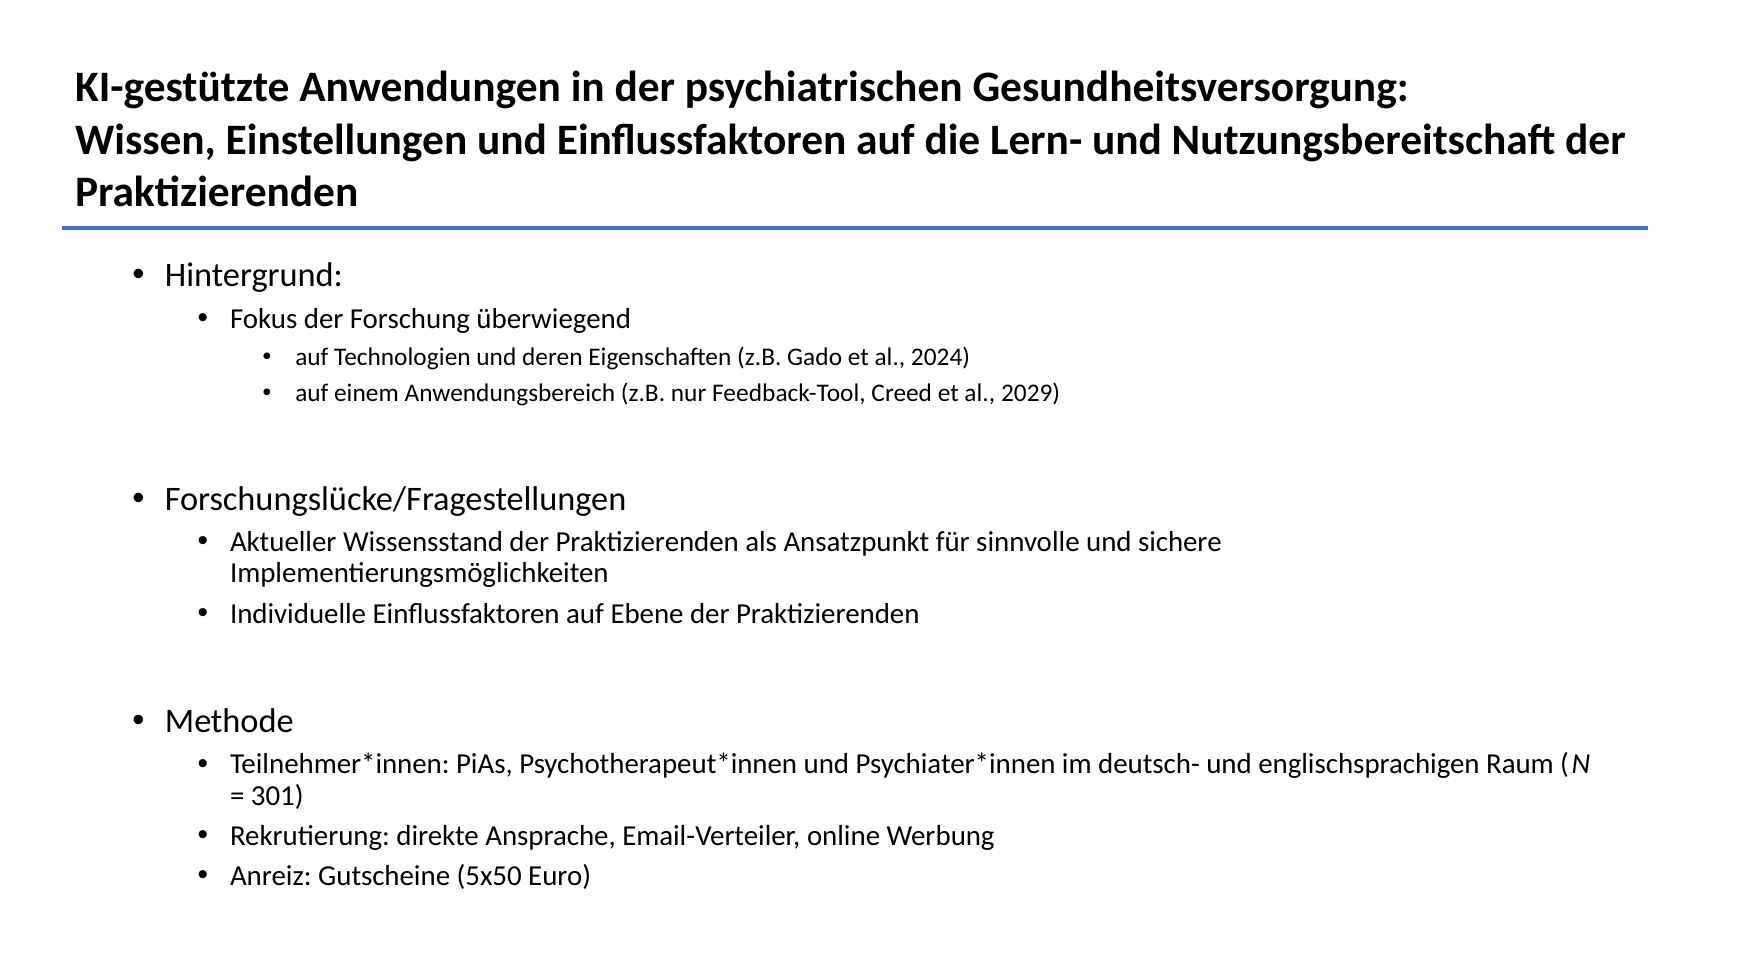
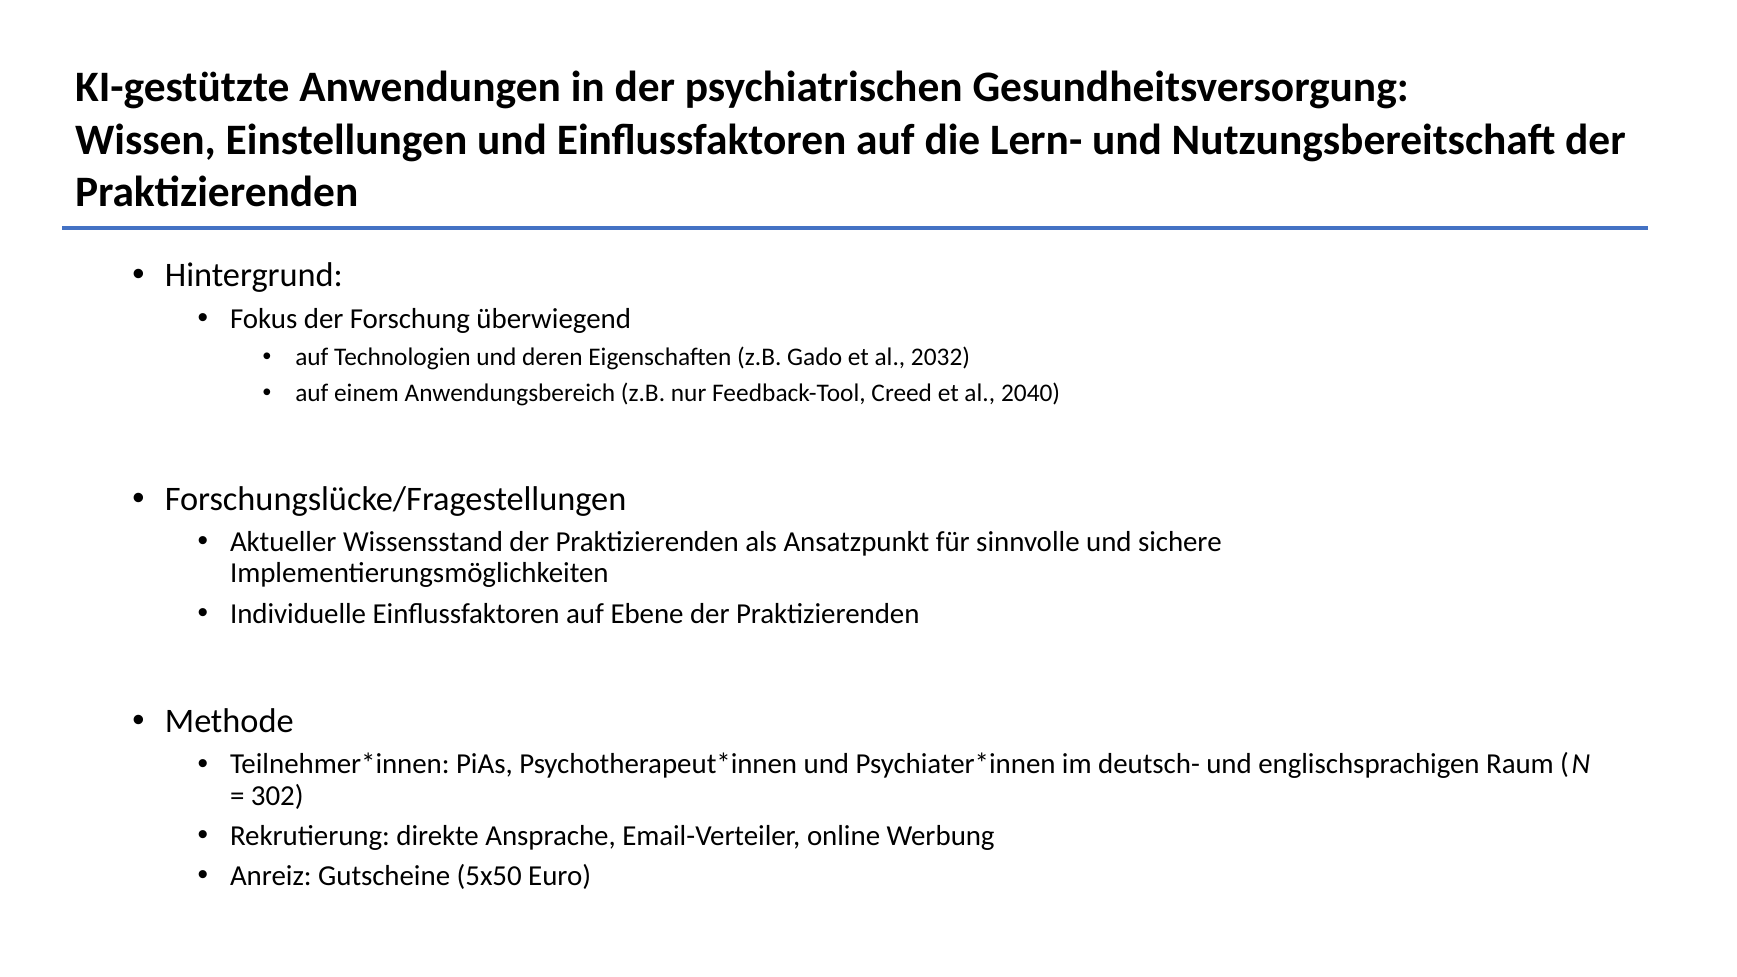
2024: 2024 -> 2032 (941, 357)
2029: 2029 -> 2040 (1031, 393)
301: 301 -> 302 (277, 796)
